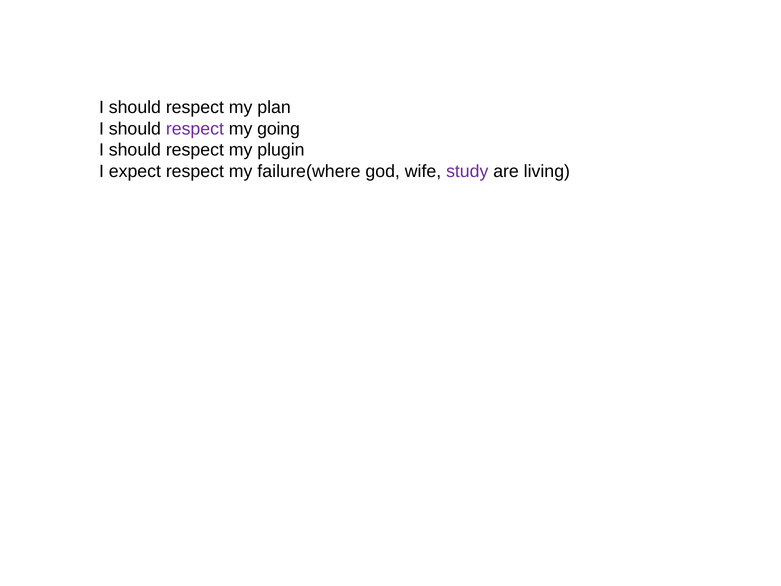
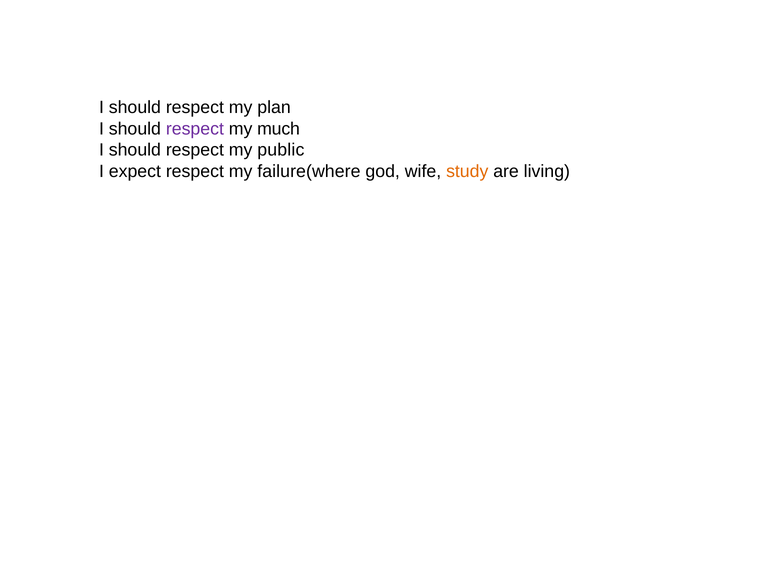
going: going -> much (279, 129)
plugin: plugin -> public (281, 150)
study colour: purple -> orange (467, 171)
